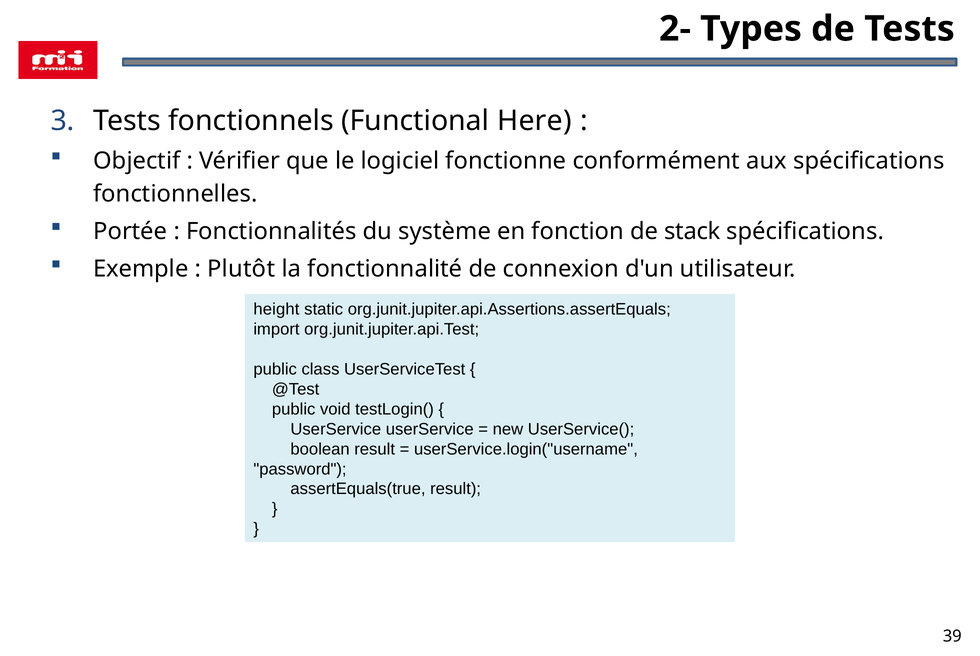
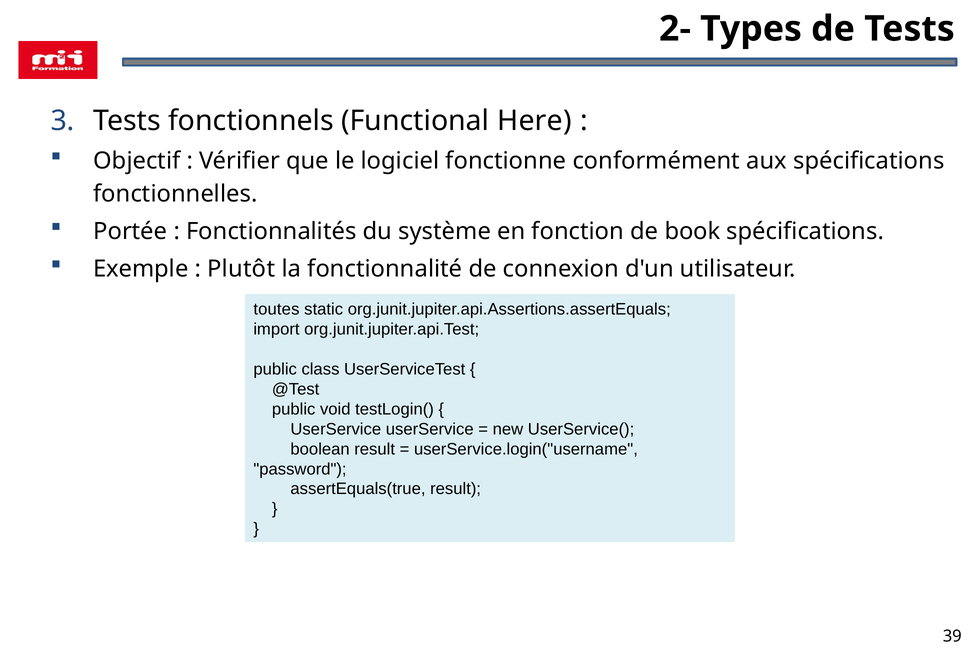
stack: stack -> book (692, 231)
height: height -> toutes (276, 310)
